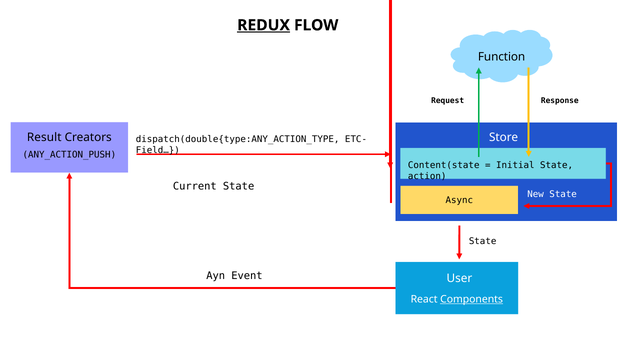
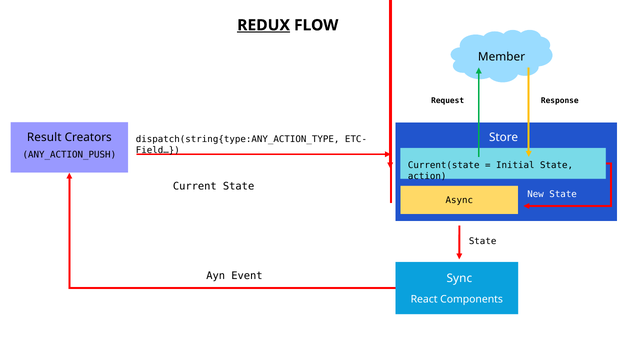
Function: Function -> Member (502, 57)
dispatch(double{type:ANY_ACTION_TYPE: dispatch(double{type:ANY_ACTION_TYPE -> dispatch(string{type:ANY_ACTION_TYPE (238, 139)
Content(state: Content(state -> Current(state (444, 165)
User: User -> Sync (459, 279)
Components underline: present -> none (472, 299)
